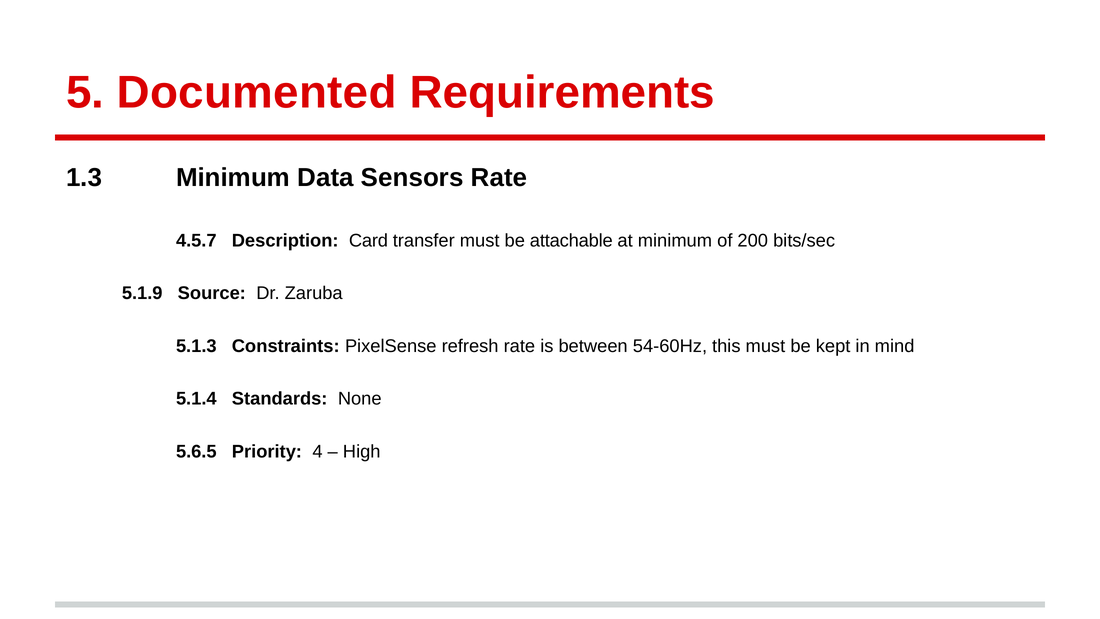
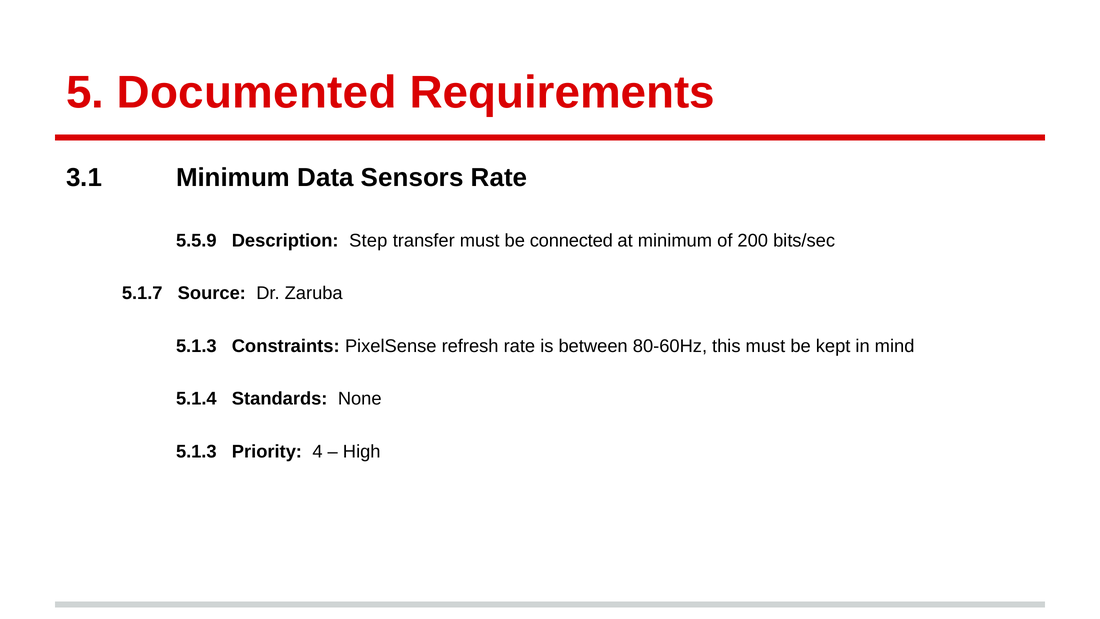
1.3: 1.3 -> 3.1 (84, 177)
4.5.7: 4.5.7 -> 5.5.9 (196, 240)
Card: Card -> Step (368, 240)
attachable: attachable -> connected (571, 240)
5.1.9: 5.1.9 -> 5.1.7 (142, 293)
54-60Hz: 54-60Hz -> 80-60Hz (670, 346)
5.6.5: 5.6.5 -> 5.1.3 (196, 452)
